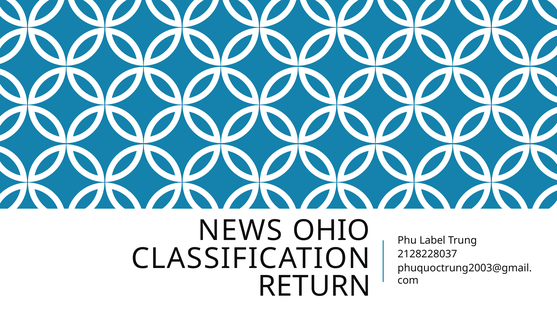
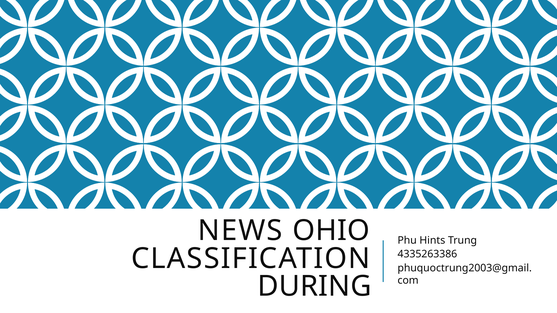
Label: Label -> Hints (432, 241)
2128228037: 2128228037 -> 4335263386 (427, 254)
RETURN: RETURN -> DURING (314, 287)
